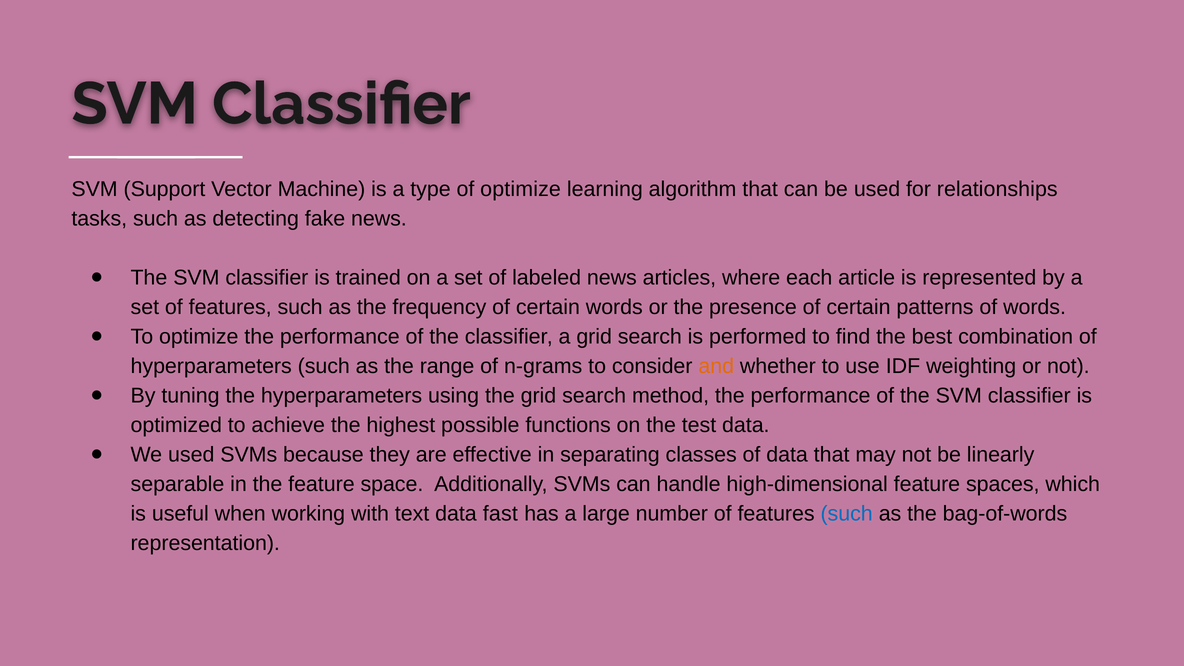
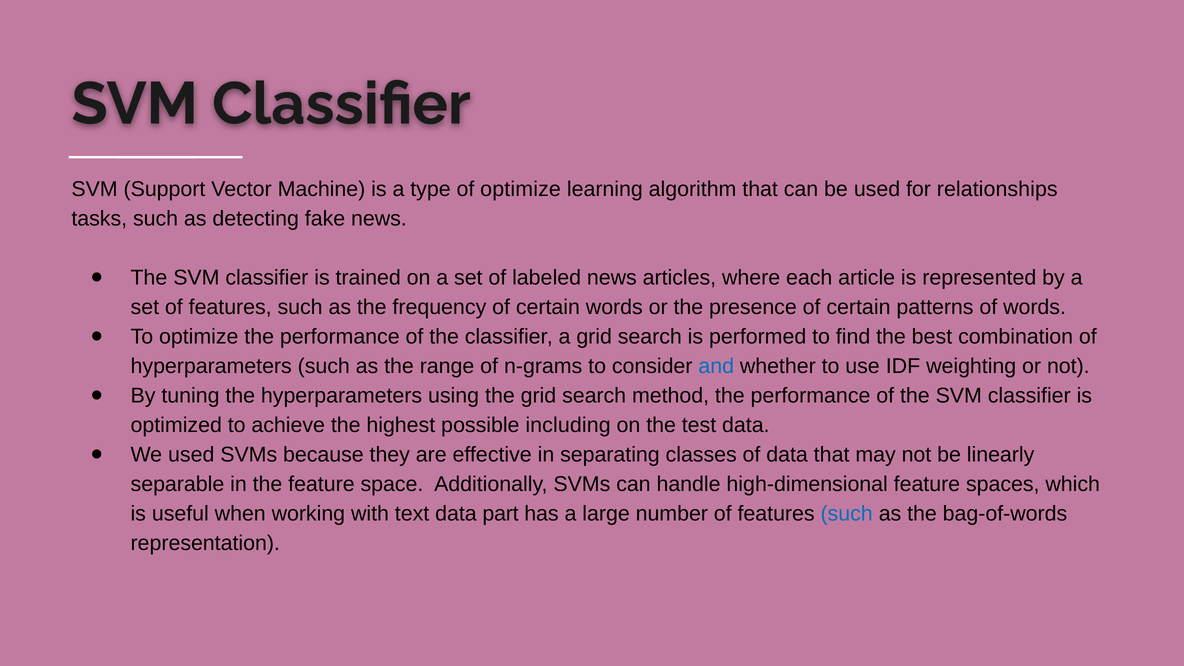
and colour: orange -> blue (716, 366)
functions: functions -> including (568, 425)
fast: fast -> part (501, 514)
